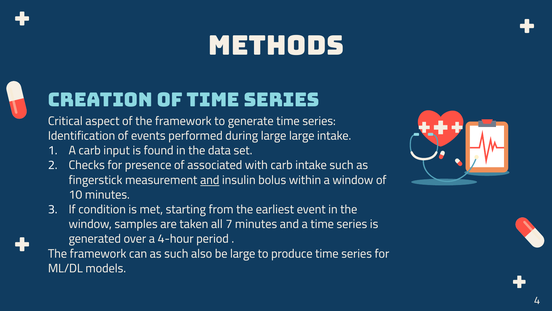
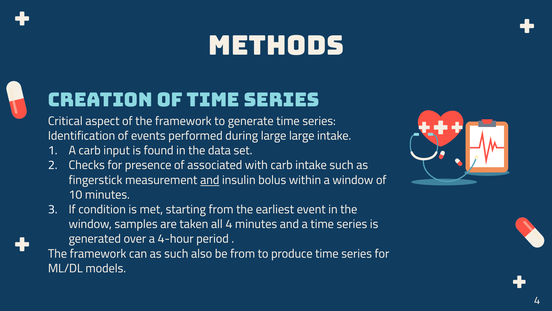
all 7: 7 -> 4 (229, 224)
be large: large -> from (243, 253)
